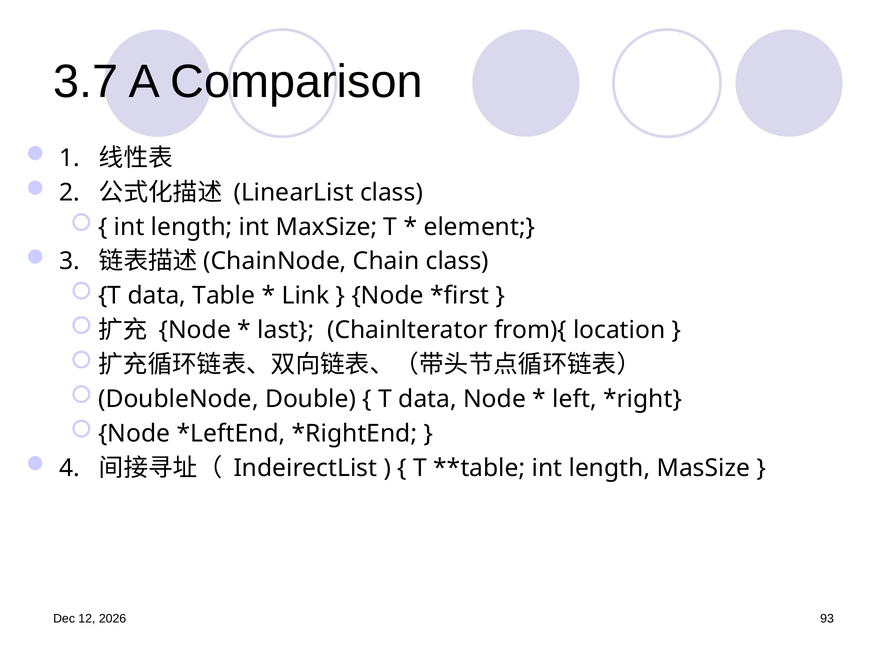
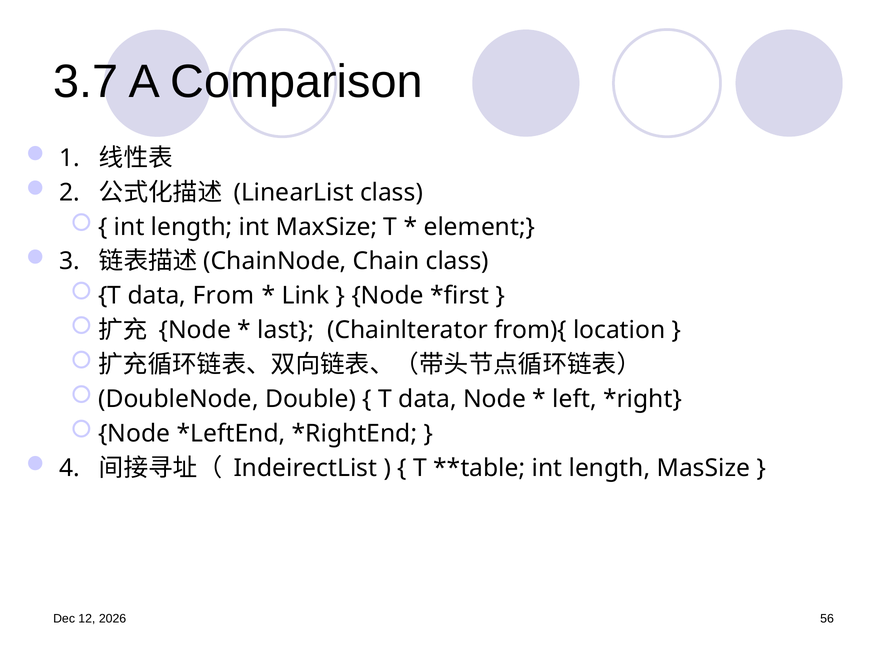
Table: Table -> From (224, 296)
93: 93 -> 56 (827, 619)
